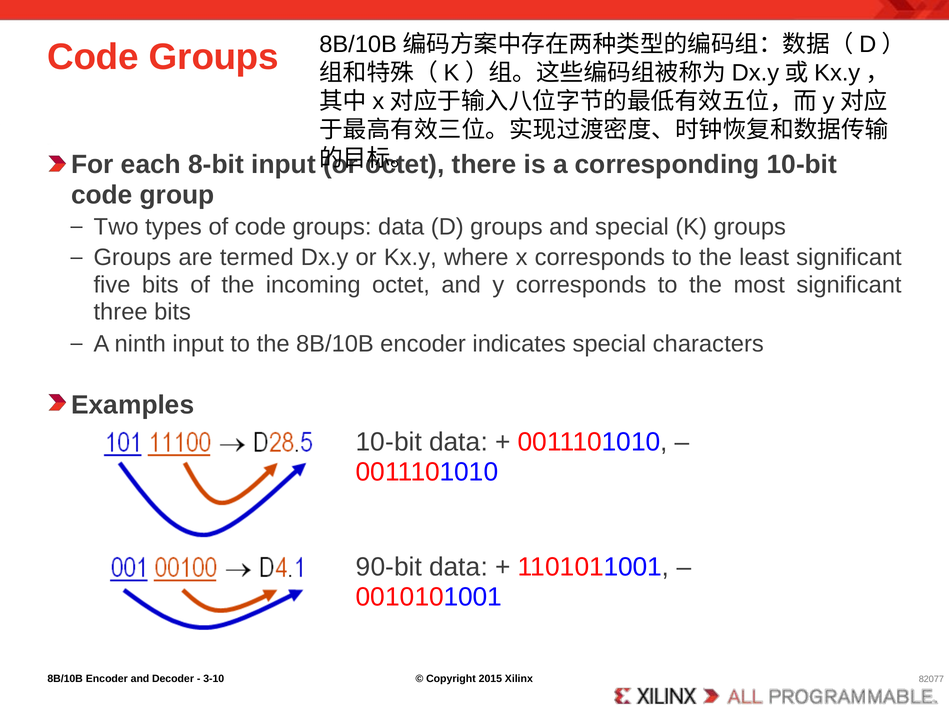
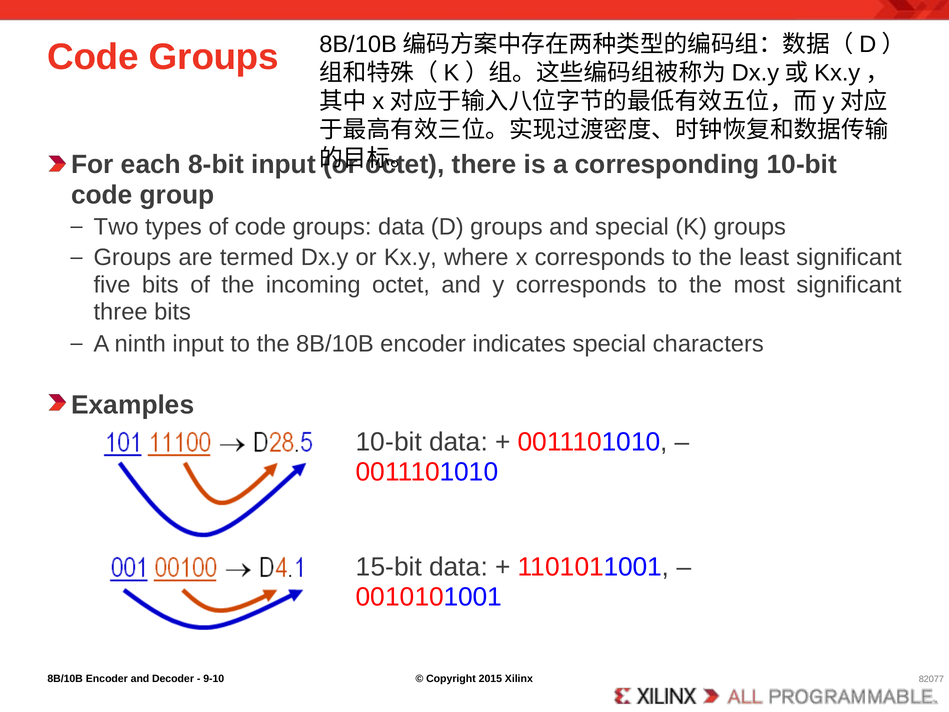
90-bit: 90-bit -> 15-bit (389, 567)
3-10: 3-10 -> 9-10 (214, 679)
